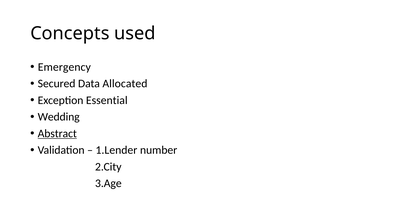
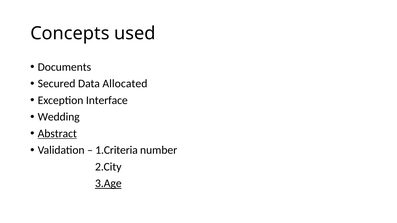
Emergency: Emergency -> Documents (64, 67)
Essential: Essential -> Interface (107, 100)
1.Lender: 1.Lender -> 1.Criteria (117, 150)
3.Age underline: none -> present (108, 184)
